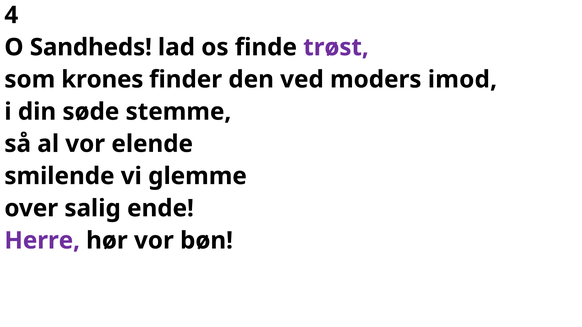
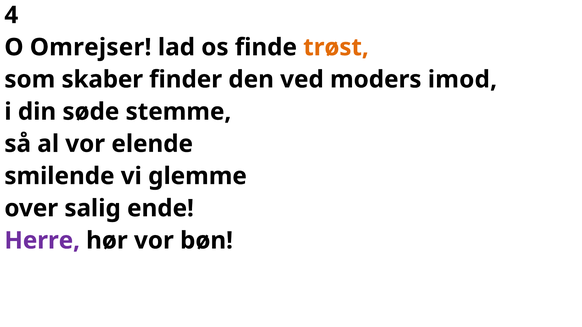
Sandheds: Sandheds -> Omrejser (91, 47)
trøst colour: purple -> orange (336, 47)
krones: krones -> skaber (102, 80)
